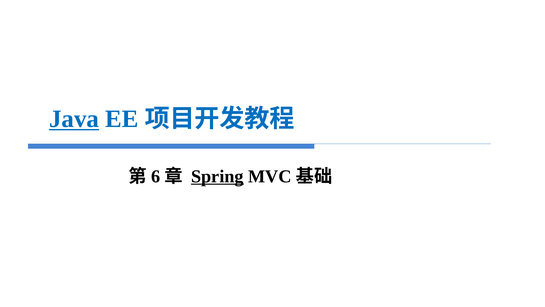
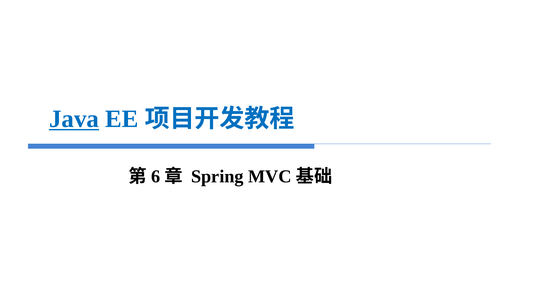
Spring underline: present -> none (217, 176)
